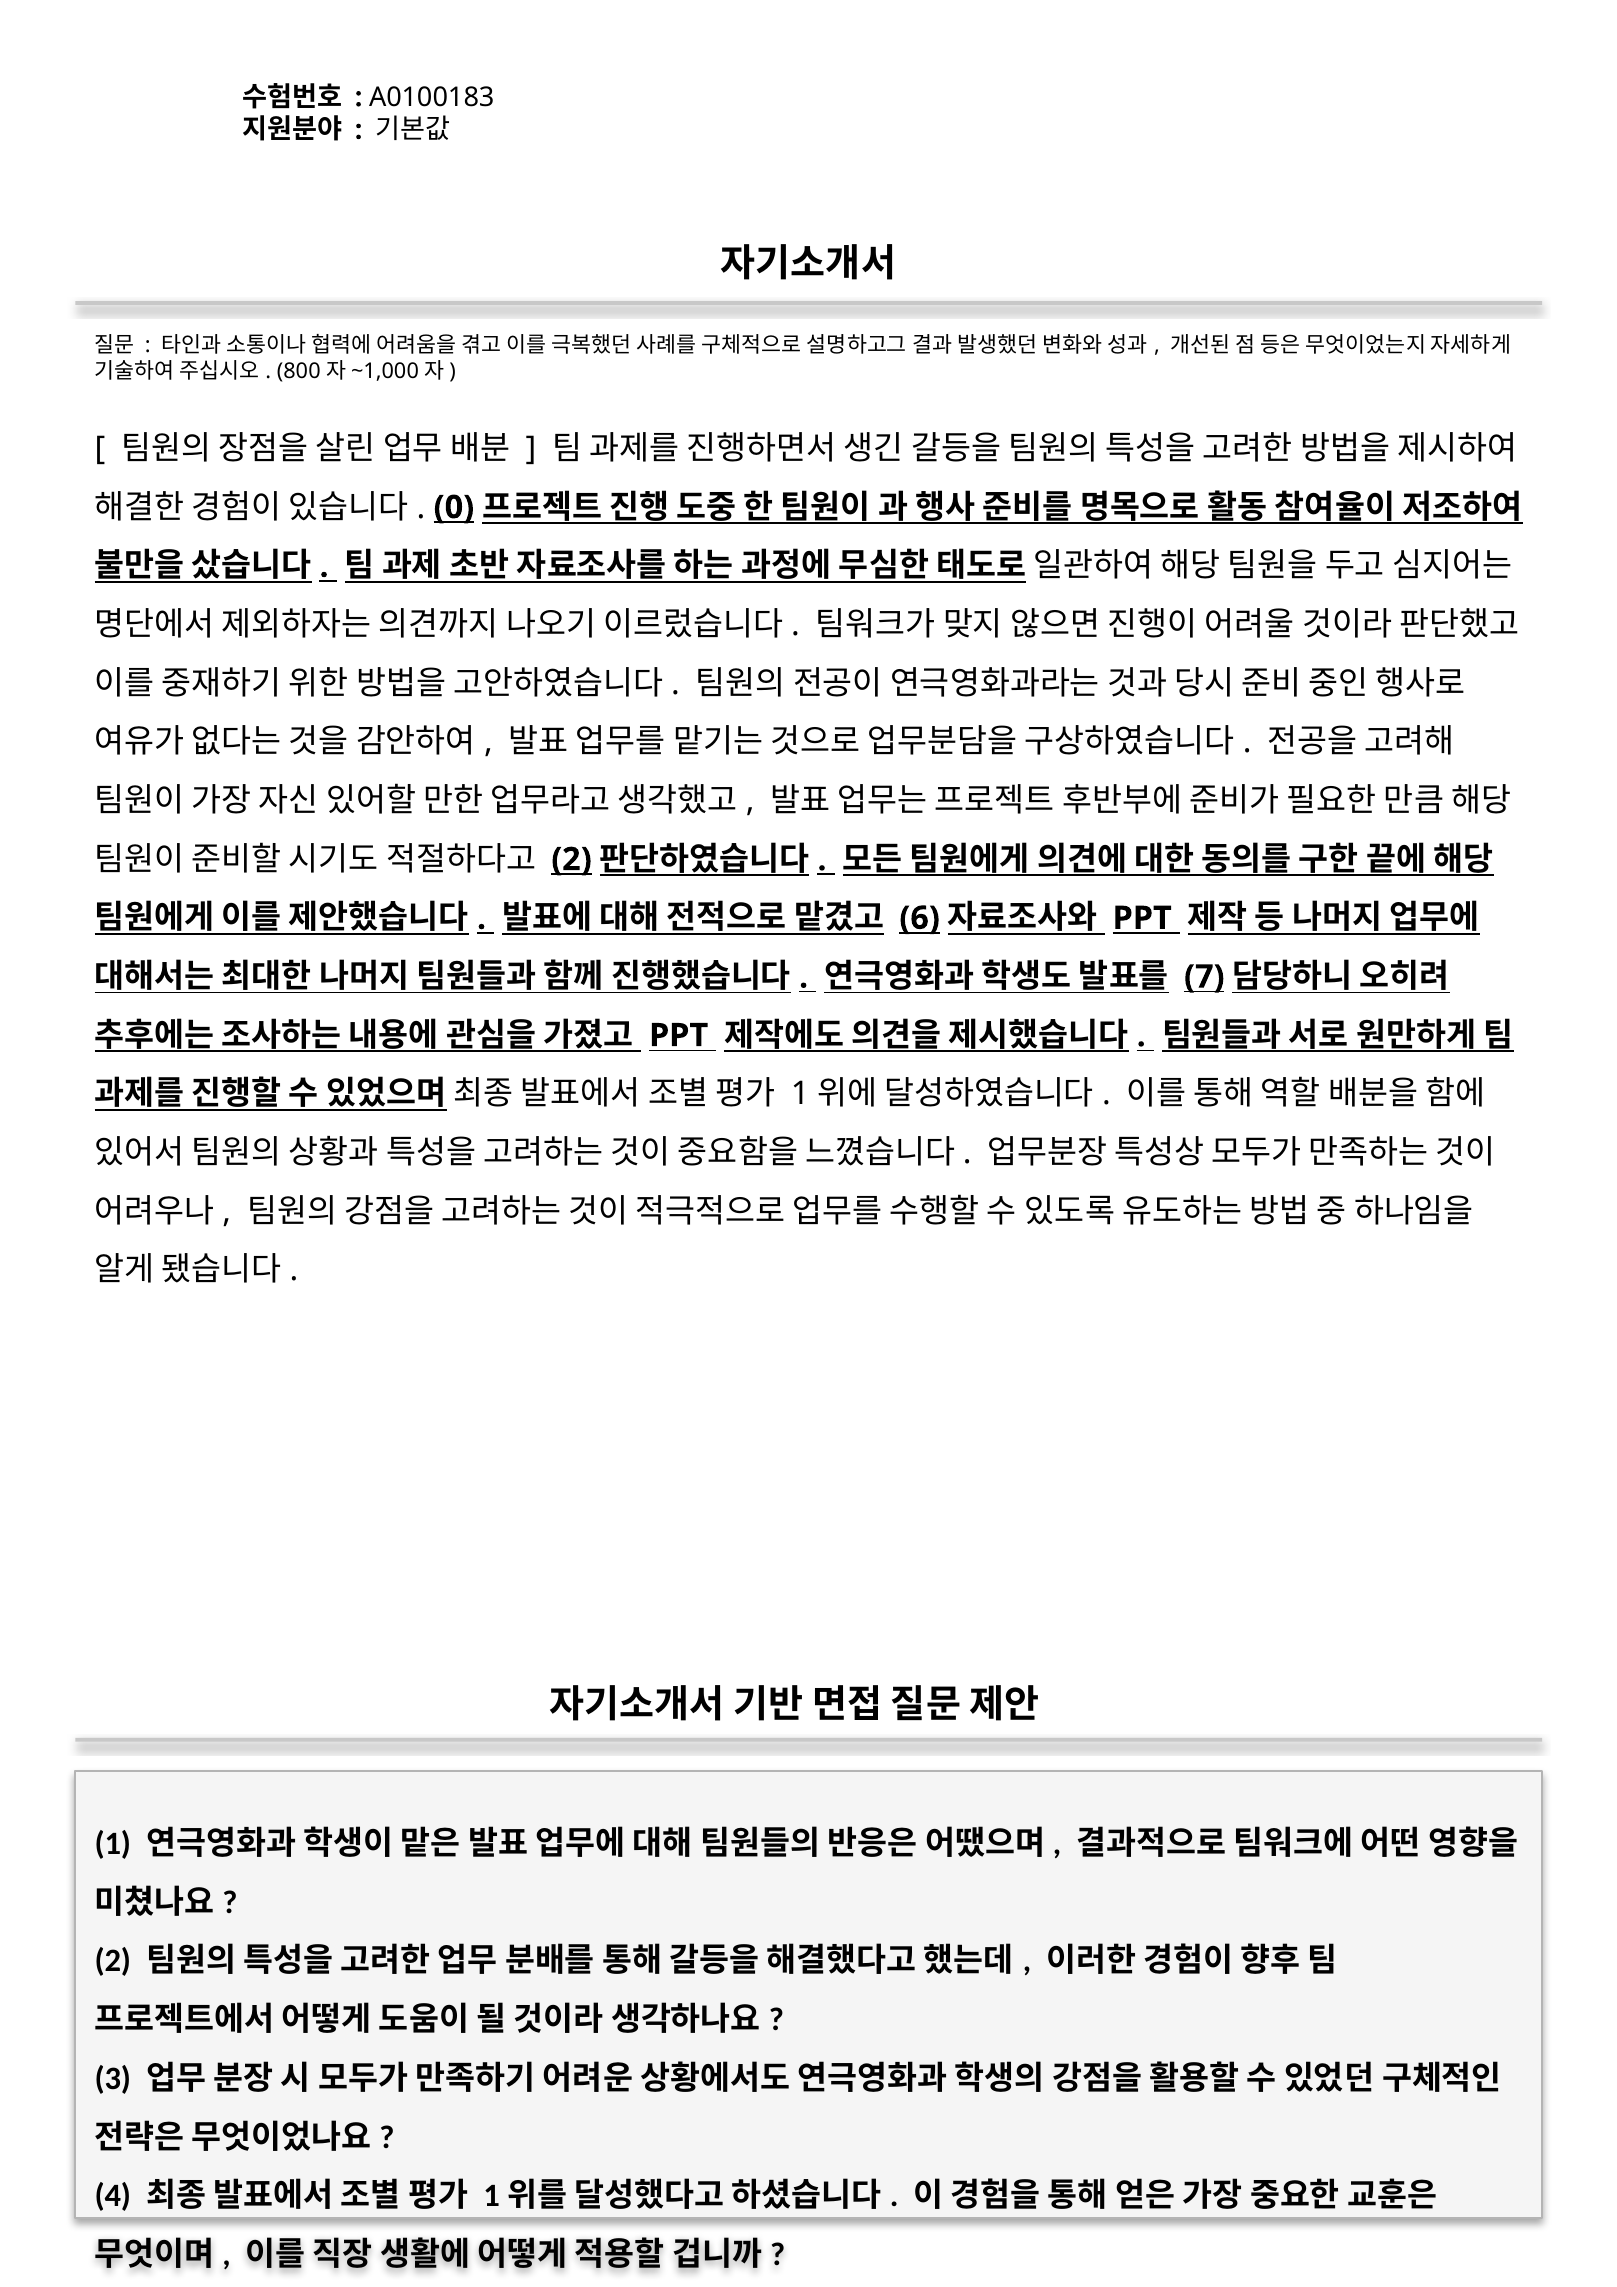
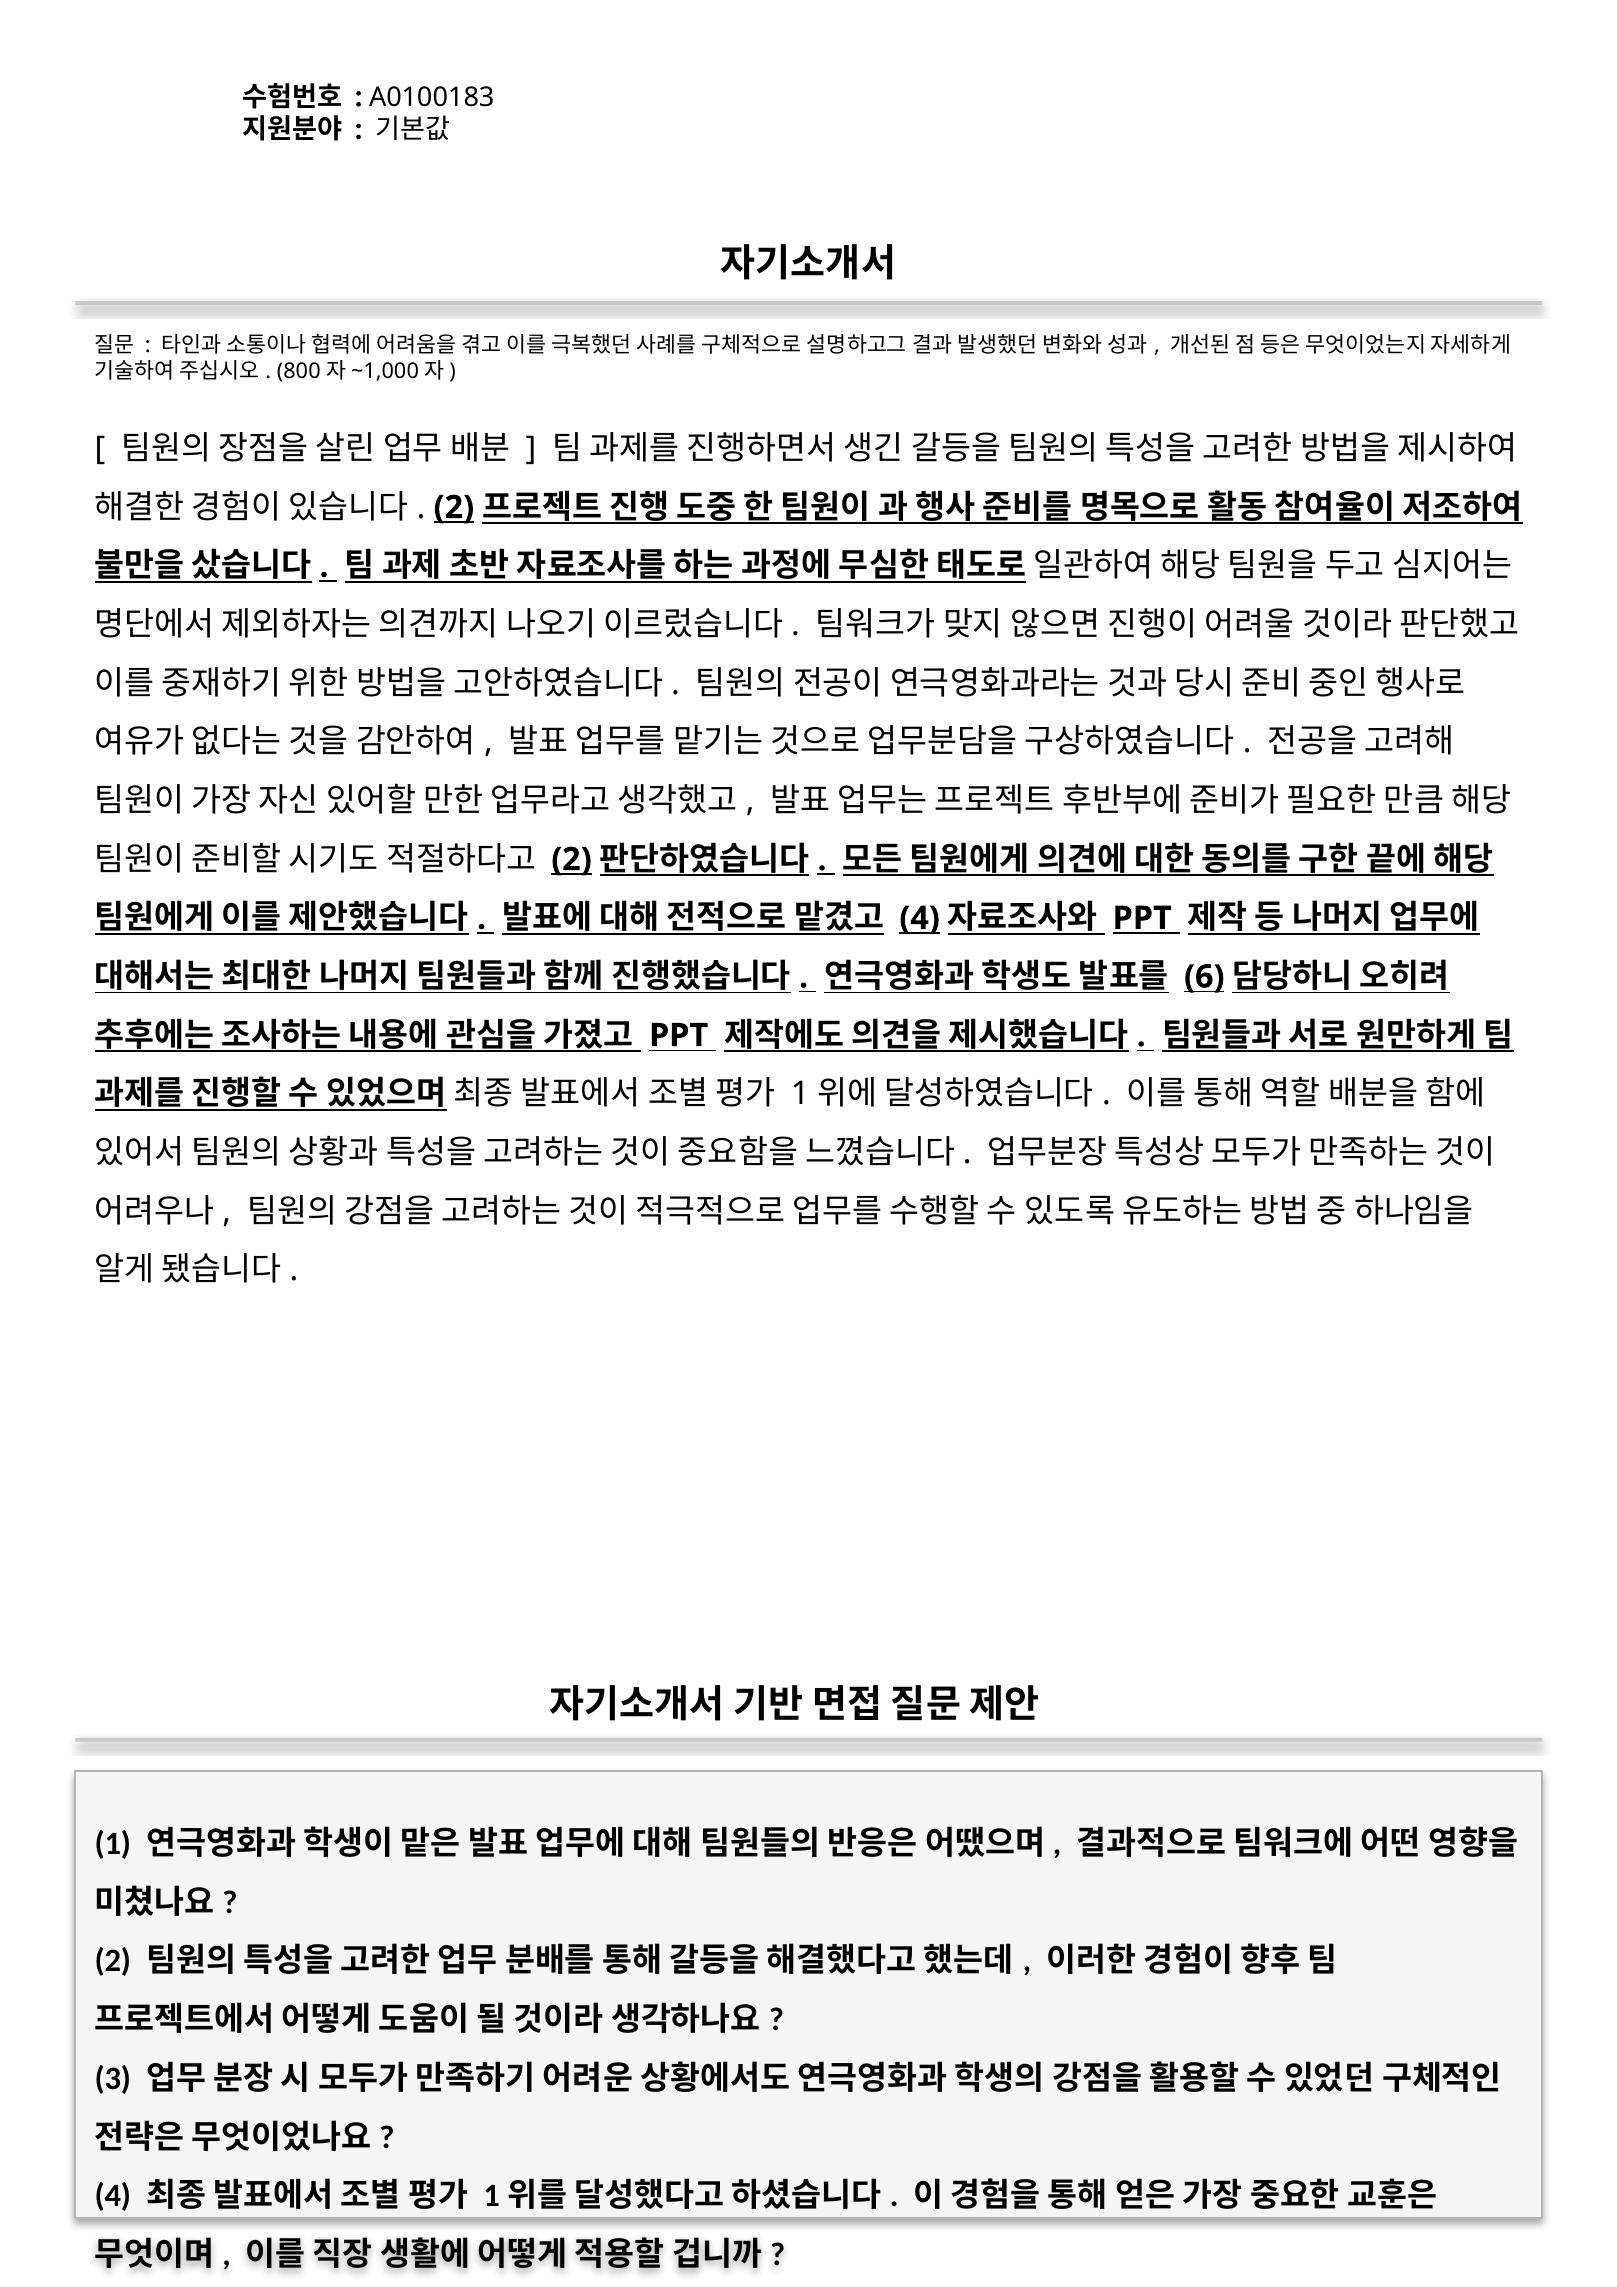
0: 0 -> 2 (454, 507)
6: 6 -> 4 (920, 918)
7: 7 -> 6 (1204, 977)
